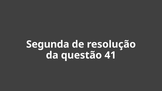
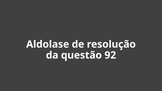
Segunda: Segunda -> Aldolase (48, 44)
41: 41 -> 92 (110, 55)
